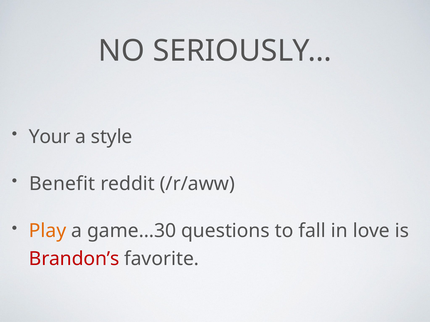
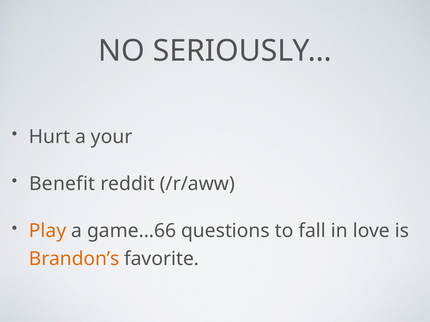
Your: Your -> Hurt (50, 137)
style: style -> your (112, 137)
game…30: game…30 -> game…66 (132, 231)
Brandon’s colour: red -> orange (74, 259)
